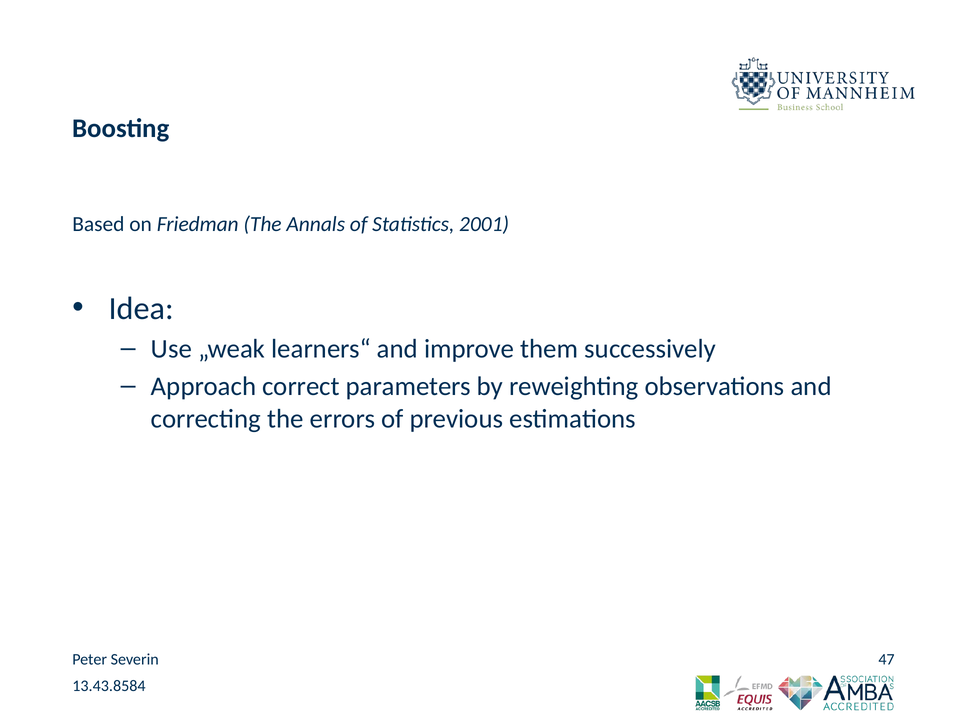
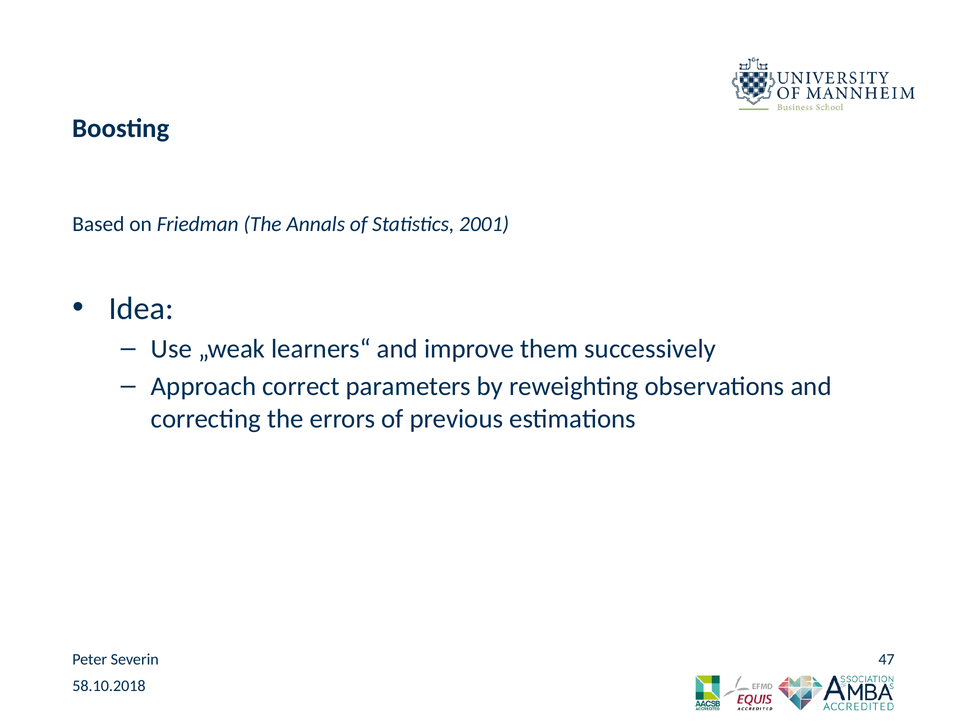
13.43.8584: 13.43.8584 -> 58.10.2018 (109, 686)
